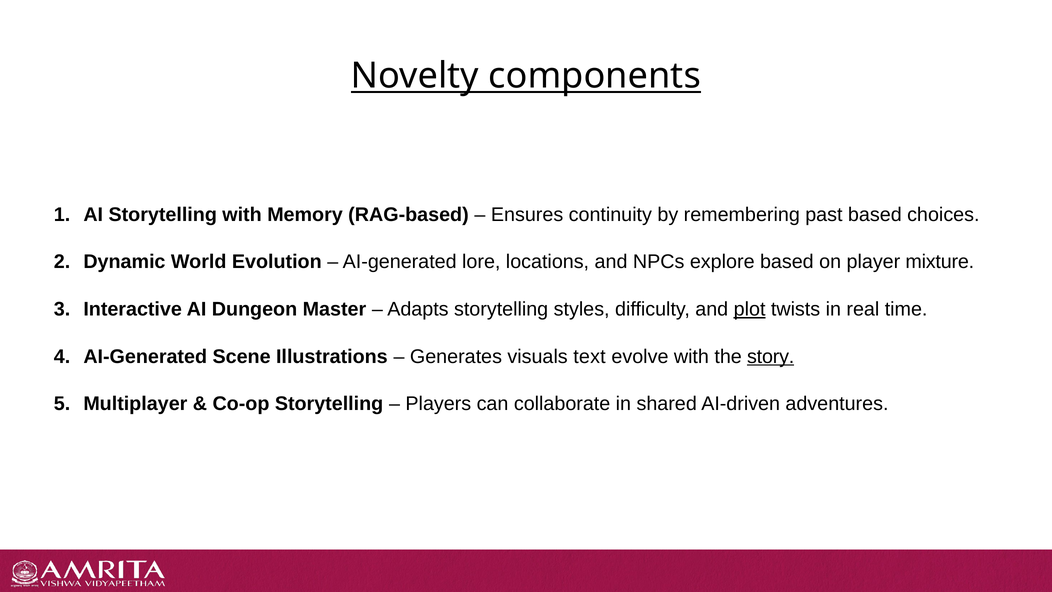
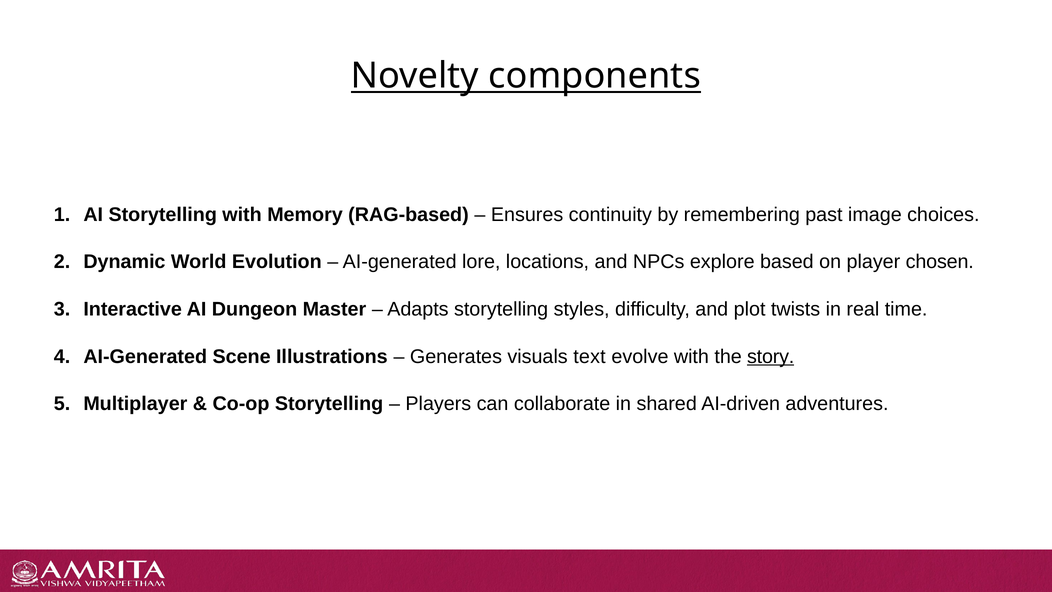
past based: based -> image (875, 214)
mixture: mixture -> chosen (940, 262)
plot underline: present -> none (750, 309)
